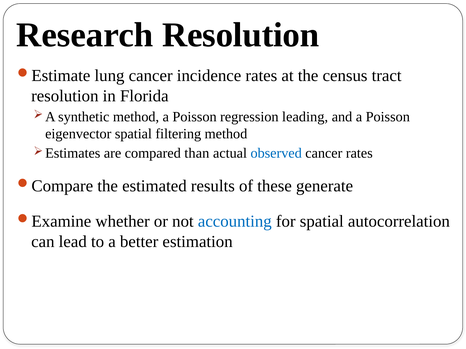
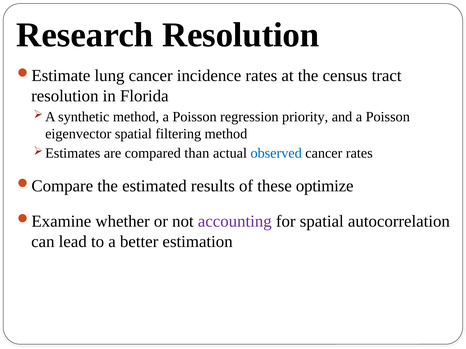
leading: leading -> priority (305, 117)
generate: generate -> optimize (325, 186)
accounting colour: blue -> purple (235, 222)
